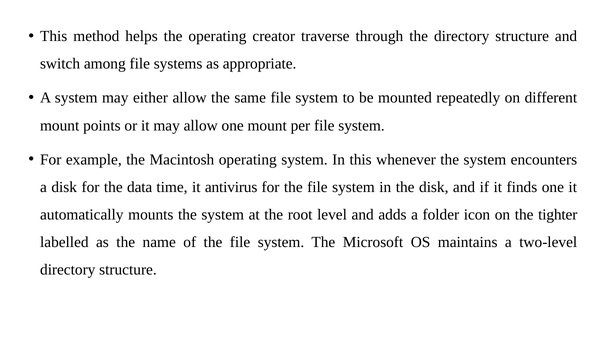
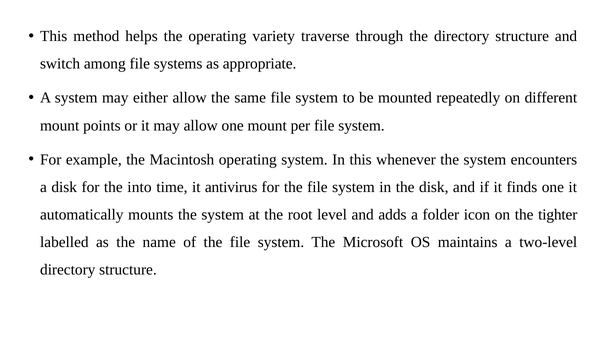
creator: creator -> variety (274, 36)
data: data -> into (140, 187)
